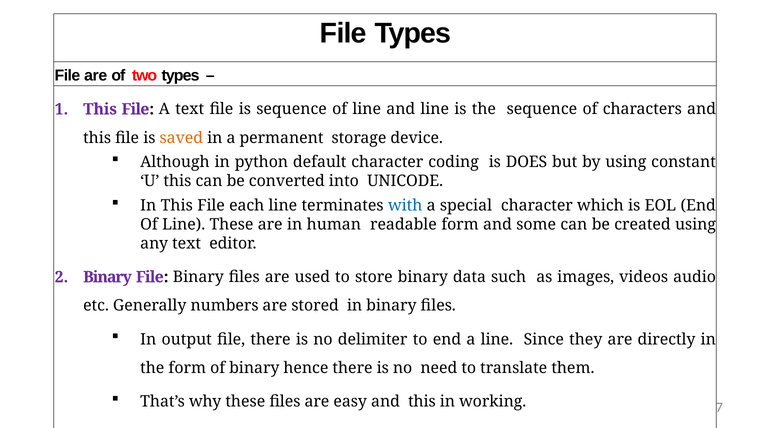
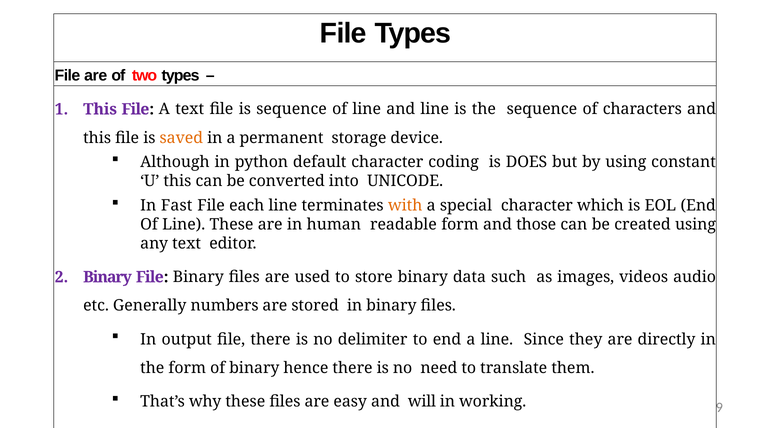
In This: This -> Fast (177, 205)
with colour: blue -> orange (405, 205)
some: some -> those (536, 224)
easy and this: this -> will (422, 402)
7: 7 -> 9 (719, 408)
